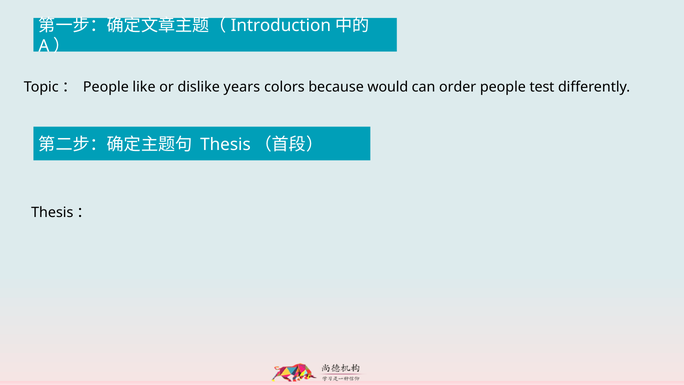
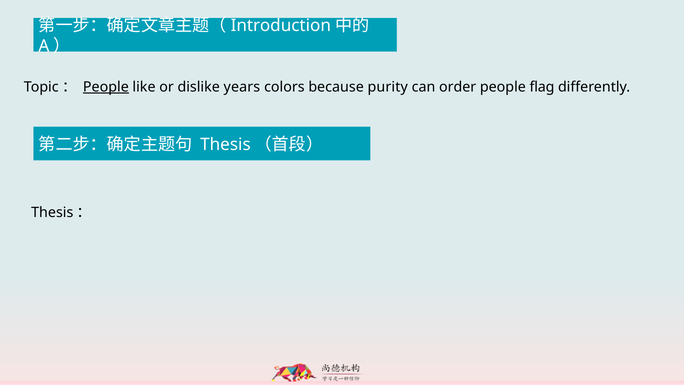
People underline: none -> present (106, 87)
would: would -> purity (388, 87)
test: test -> flag (542, 87)
